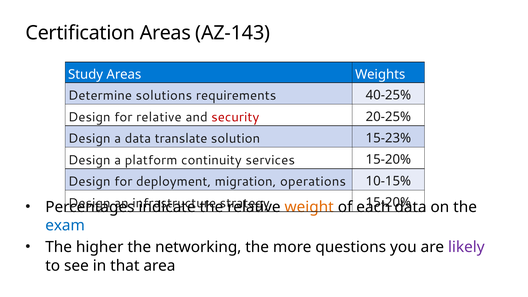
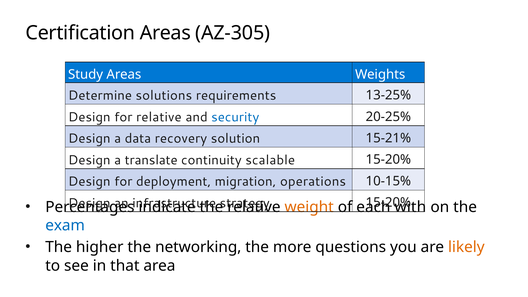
AZ-143: AZ-143 -> AZ-305 (233, 33)
40-25%: 40-25% -> 13-25% (388, 95)
security colour: red -> blue (235, 117)
translate: translate -> recovery (181, 139)
15-23%: 15-23% -> 15-21% (388, 138)
platform: platform -> translate (151, 160)
services: services -> scalable (270, 160)
data: data -> with (410, 207)
likely colour: purple -> orange (466, 247)
